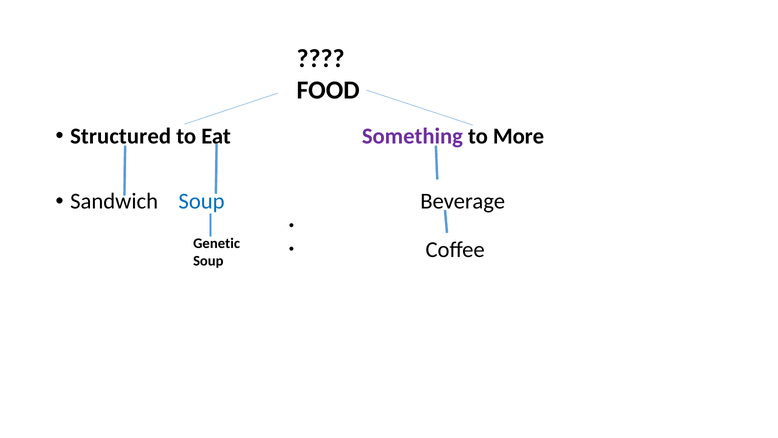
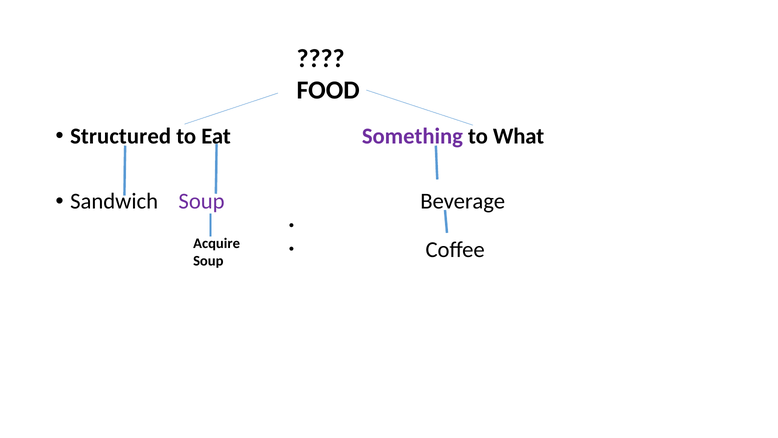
More: More -> What (519, 136)
Soup colour: blue -> purple (202, 201)
Genetic: Genetic -> Acquire (217, 243)
